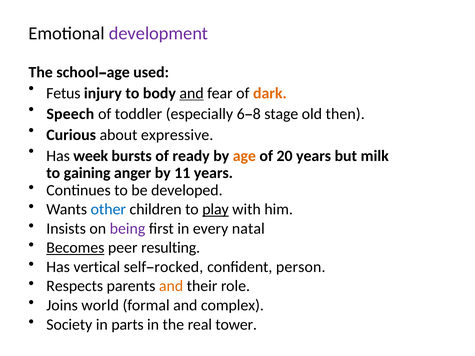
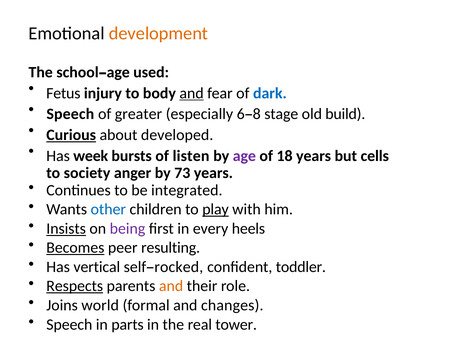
development colour: purple -> orange (158, 33)
dark colour: orange -> blue (270, 93)
toddler: toddler -> greater (138, 114)
then: then -> build (345, 114)
Curious underline: none -> present (71, 135)
expressive: expressive -> developed (177, 135)
ready: ready -> listen (191, 156)
age colour: orange -> purple (244, 156)
20: 20 -> 18 (285, 156)
milk: milk -> cells (375, 156)
gaining: gaining -> society (87, 173)
11: 11 -> 73 (182, 173)
developed: developed -> integrated (187, 190)
Insists underline: none -> present (66, 229)
natal: natal -> heels (248, 229)
person: person -> toddler (301, 267)
Respects underline: none -> present (75, 286)
complex: complex -> changes (232, 305)
Society: Society -> Speech (69, 325)
